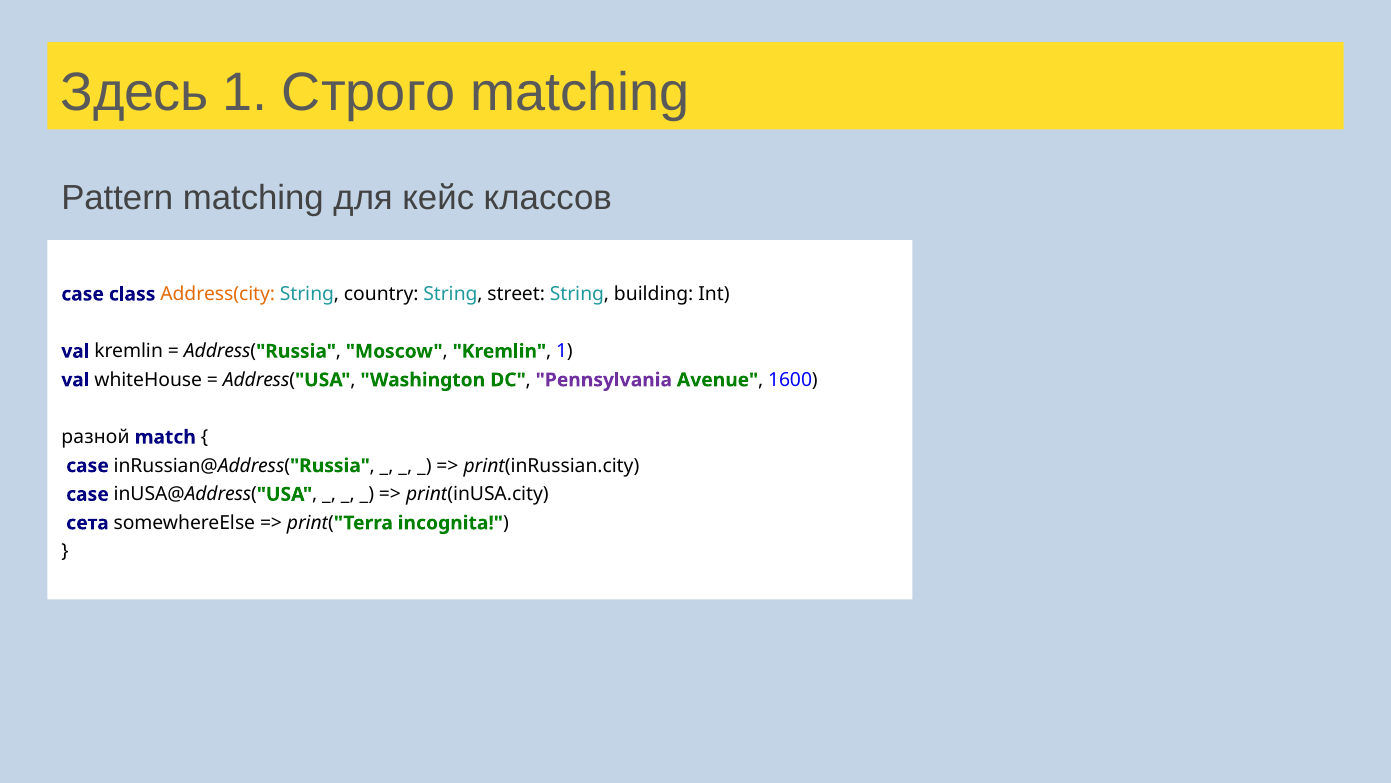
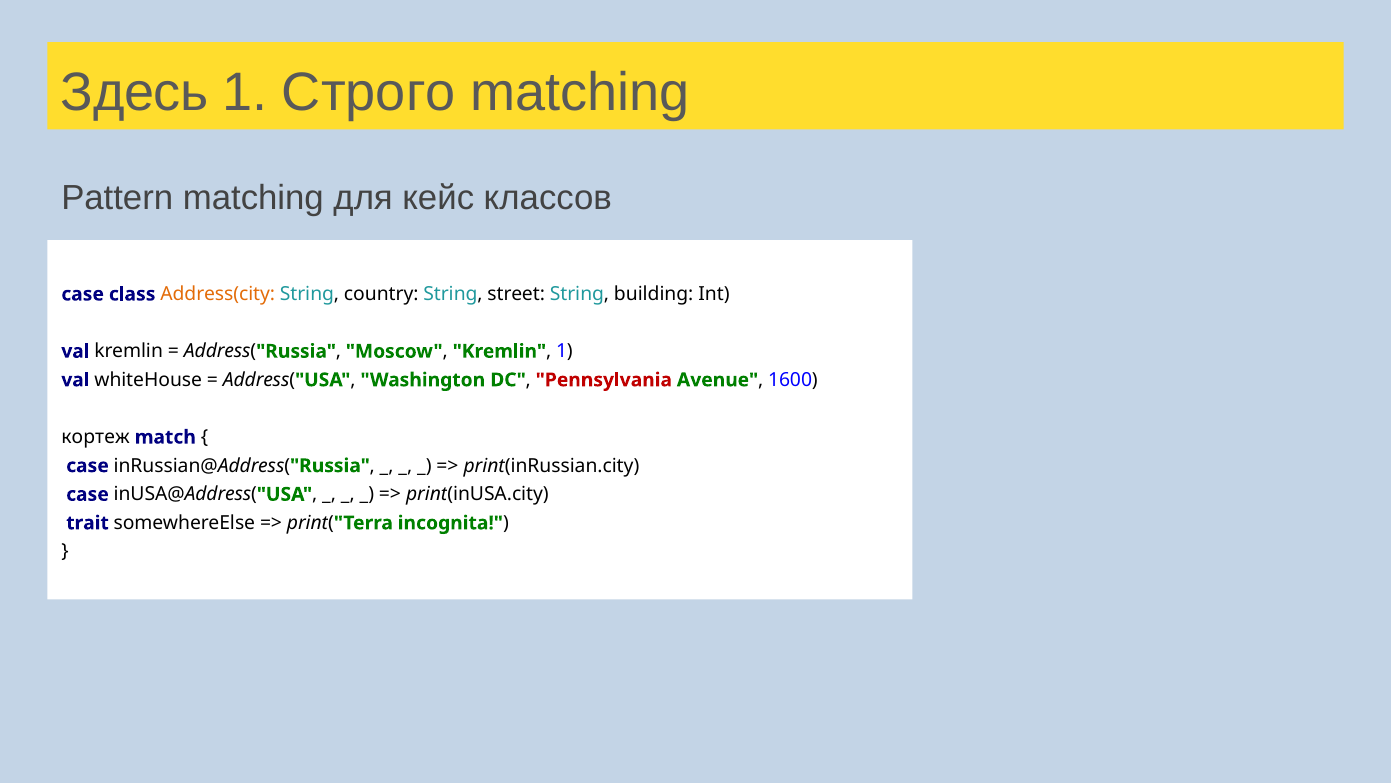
Pennsylvania colour: purple -> red (604, 380)
разной: разной -> кортеж (96, 437)
сета: сета -> trait (88, 523)
